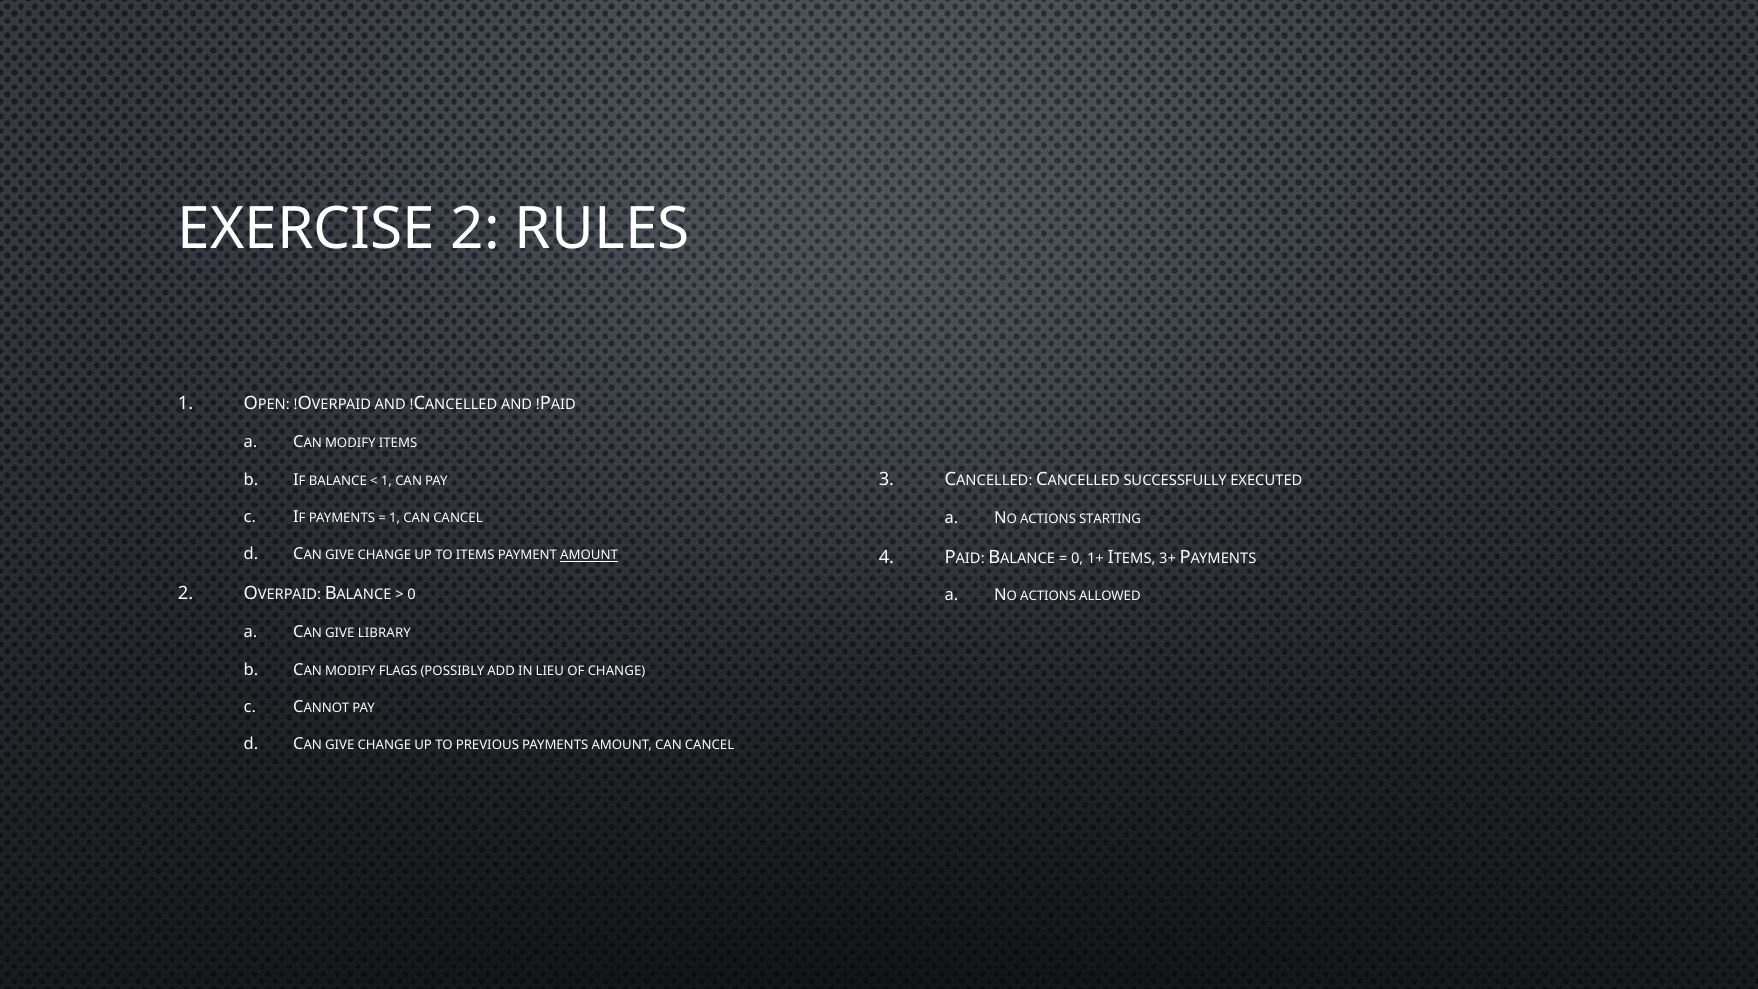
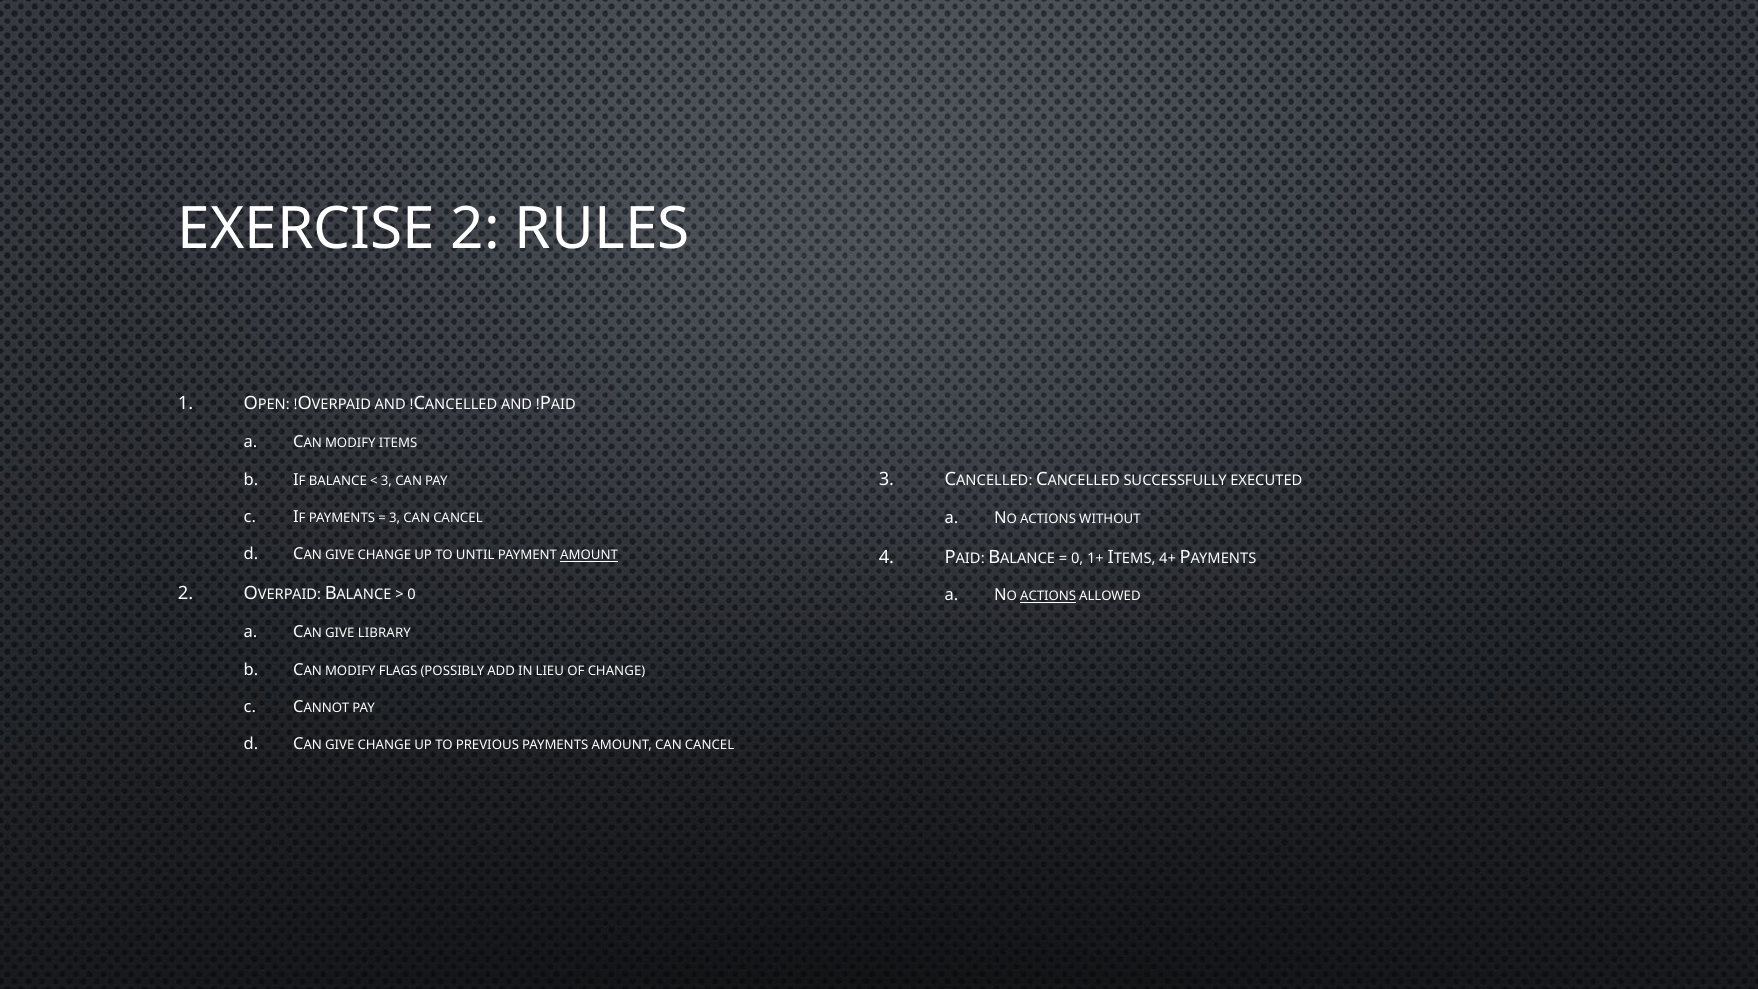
1: 1 -> 3 (386, 481)
1: 1 -> 3 (395, 518)
STARTING: STARTING -> WITHOUT (1110, 519)
TO ITEMS: ITEMS -> UNTIL (475, 555)
3+: 3+ -> 4+ (1168, 558)
ACTIONS underline: none -> present (1048, 597)
